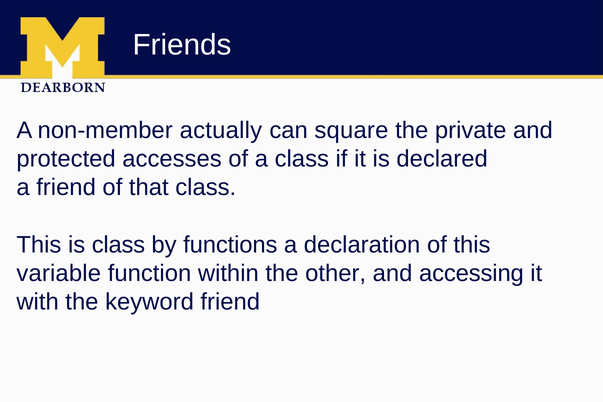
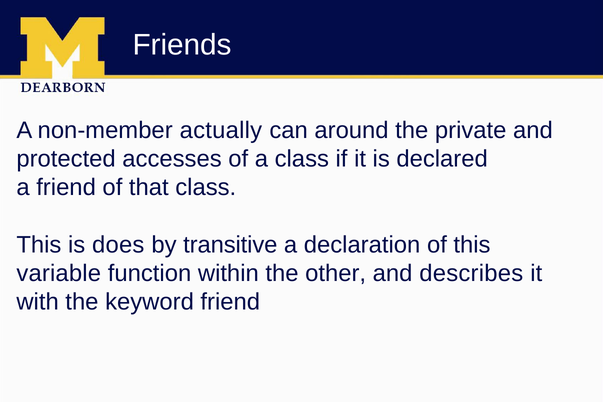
square: square -> around (352, 130)
is class: class -> does (118, 245)
functions: functions -> transitive (230, 245)
accessing: accessing -> describes (471, 273)
